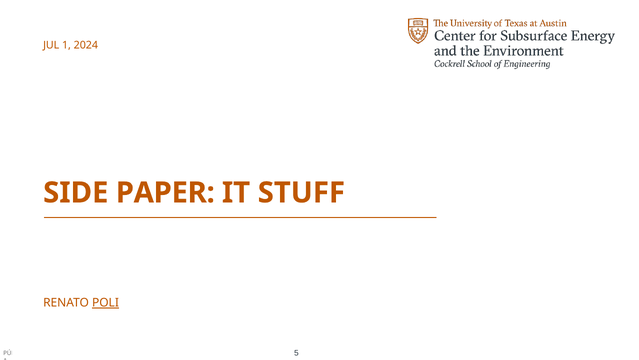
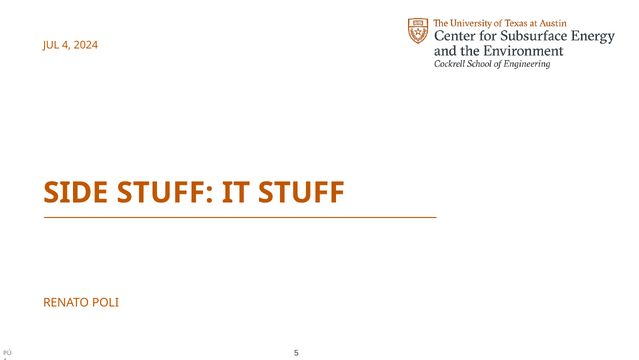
1: 1 -> 4 (66, 45)
SIDE PAPER: PAPER -> STUFF (165, 192)
POLI underline: present -> none (105, 302)
